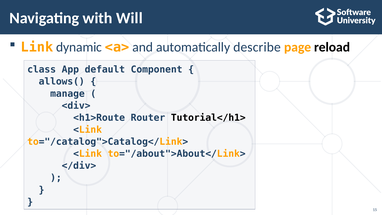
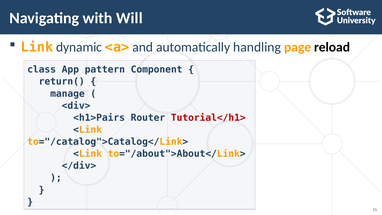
describe: describe -> handling (257, 47)
default: default -> pattern (105, 70)
allows(: allows( -> return( (62, 82)
<h1>Route: <h1>Route -> <h1>Pairs (99, 118)
Tutorial</h1> colour: black -> red (208, 118)
